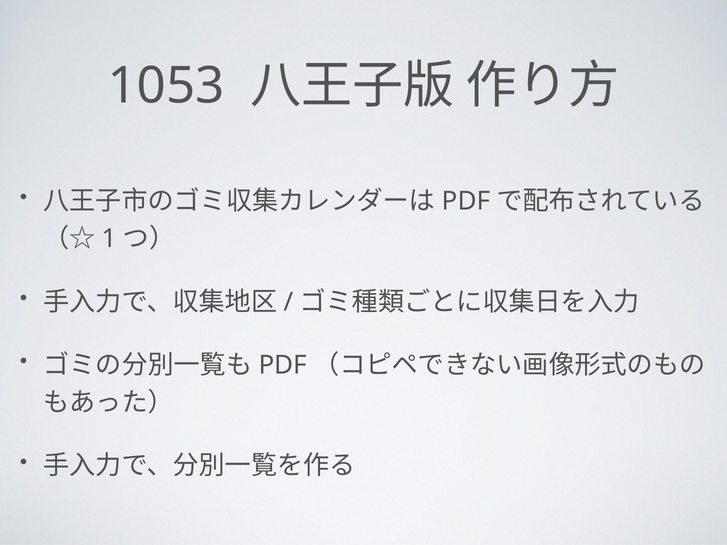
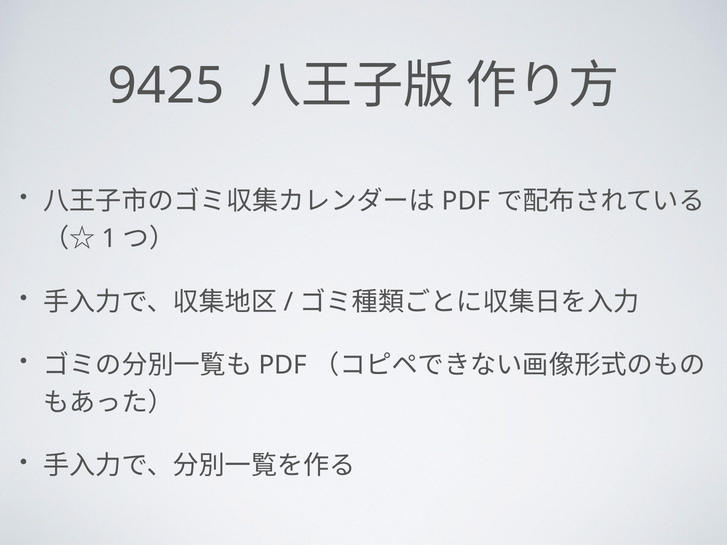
1053: 1053 -> 9425 (166, 86)
